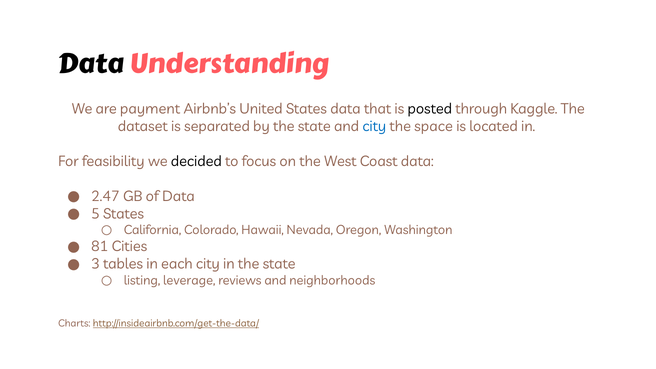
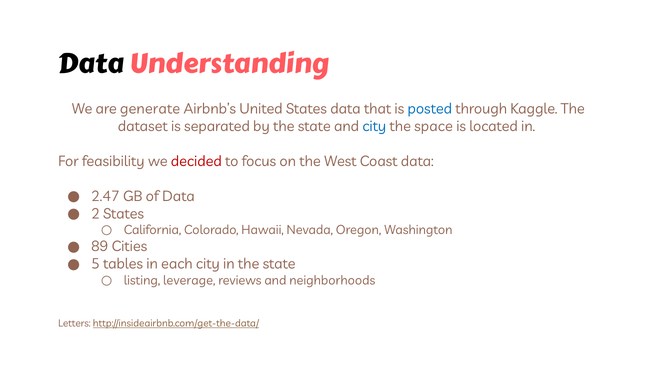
payment: payment -> generate (150, 109)
posted colour: black -> blue (430, 109)
decided colour: black -> red (196, 161)
5: 5 -> 2 (95, 214)
81: 81 -> 89 (100, 247)
3: 3 -> 5 (95, 264)
Charts: Charts -> Letters (74, 323)
